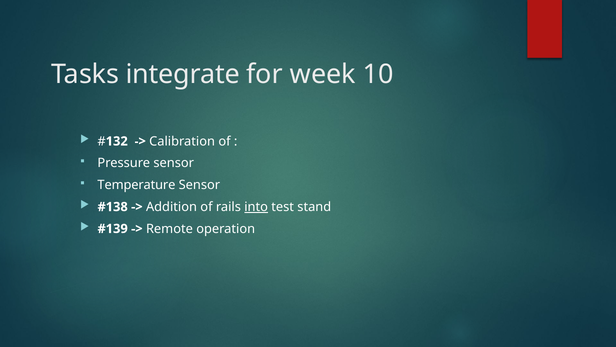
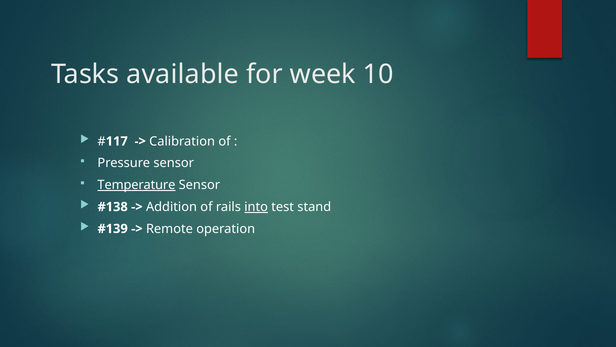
integrate: integrate -> available (183, 74)
132: 132 -> 117 (117, 141)
Temperature underline: none -> present (136, 185)
